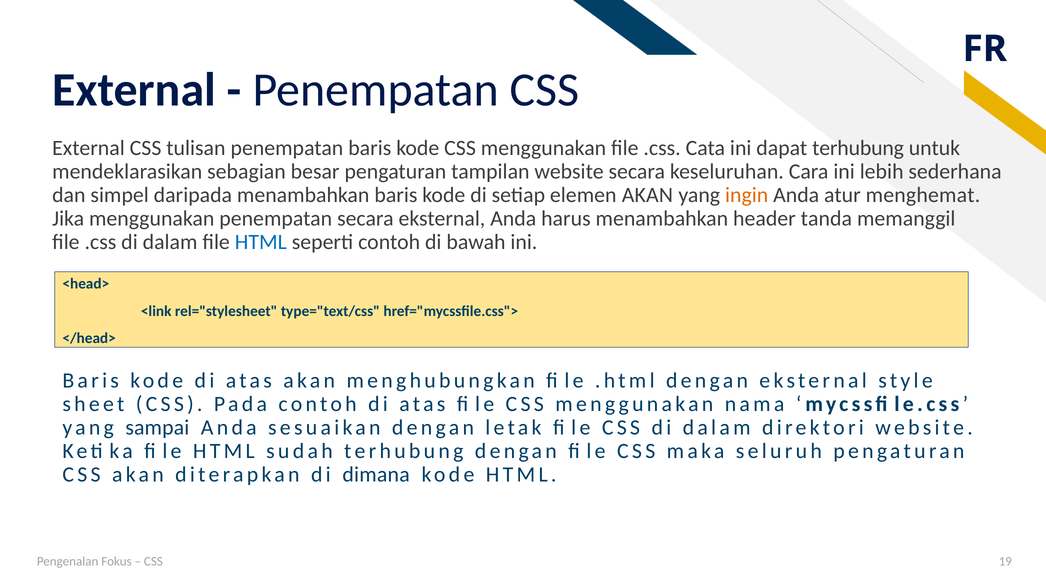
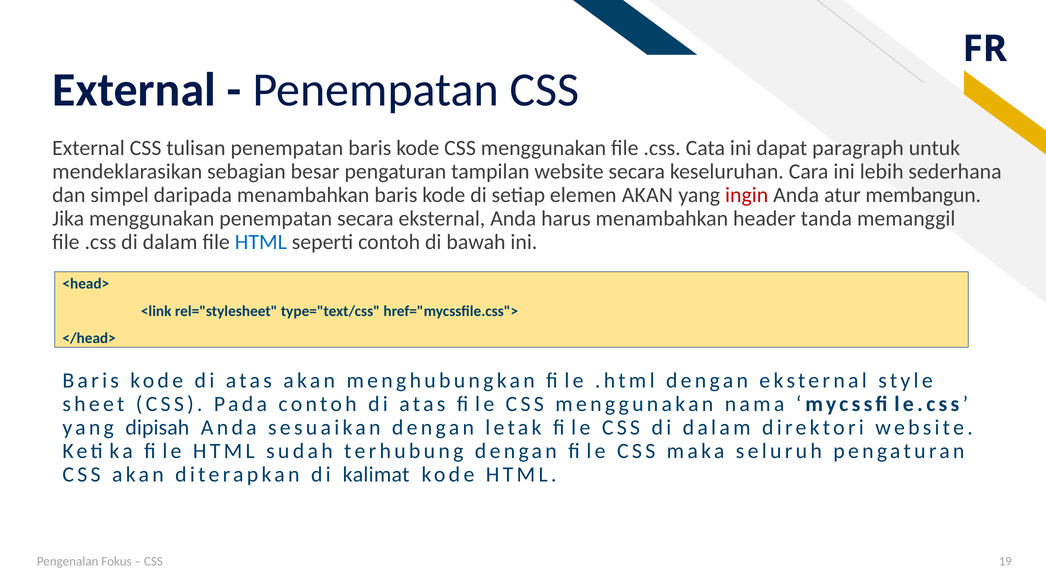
dapat terhubung: terhubung -> paragraph (858, 148)
ingin colour: orange -> red (747, 195)
menghemat: menghemat -> membangun (923, 195)
sampai: sampai -> dipisah (157, 428)
dimana: dimana -> kalimat (376, 475)
